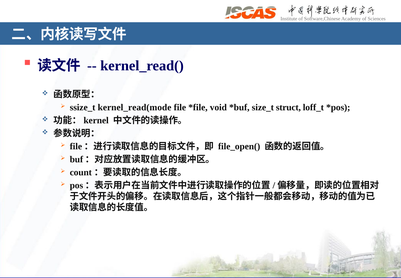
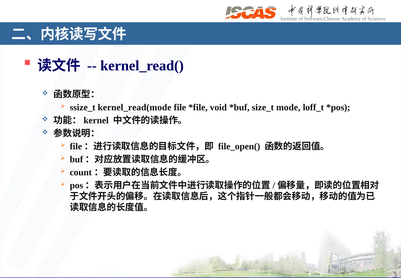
struct: struct -> mode (288, 107)
